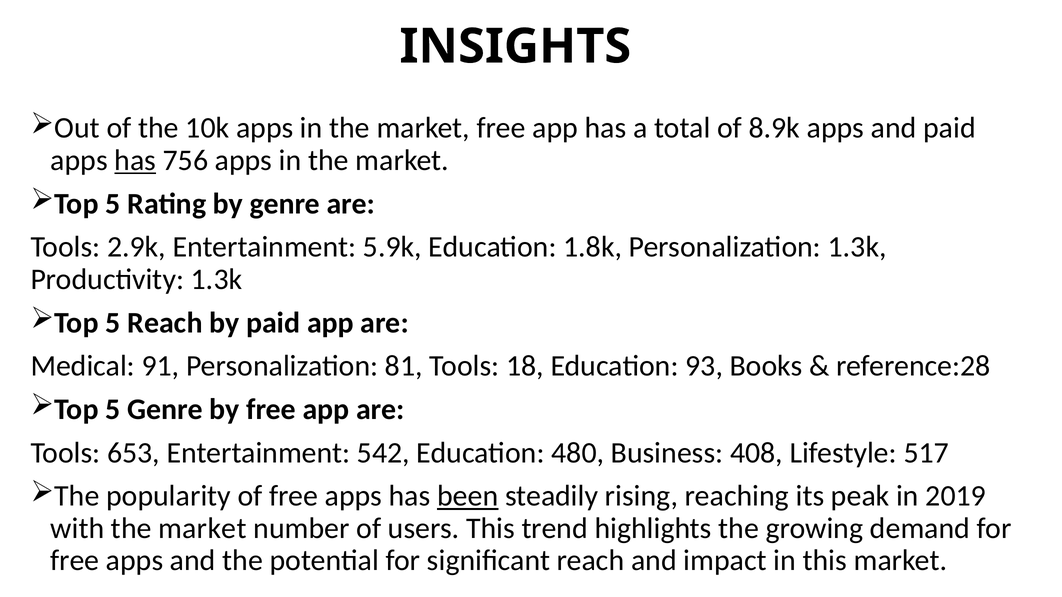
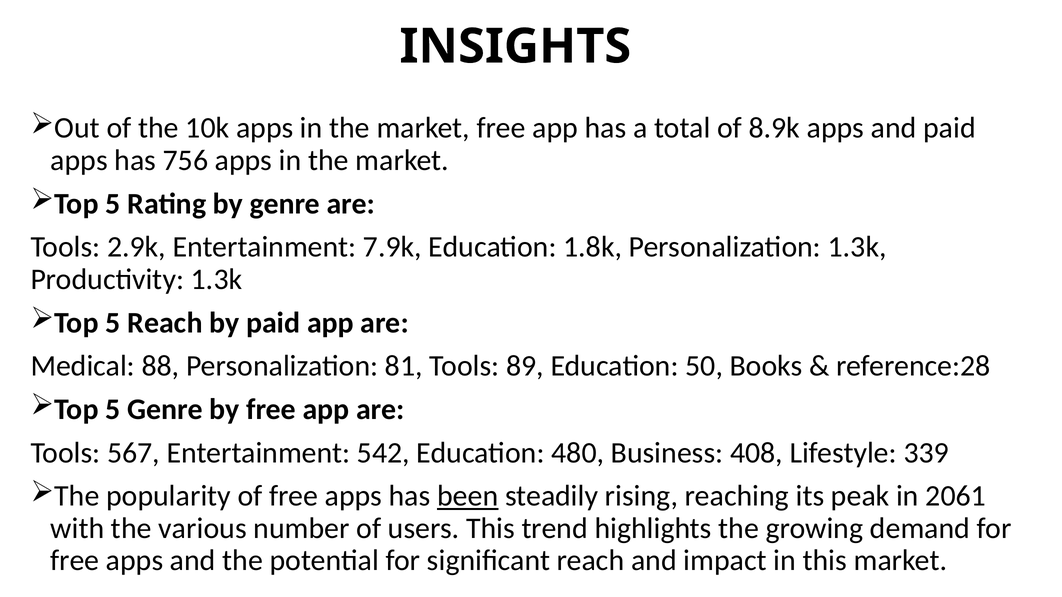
has underline: present -> none (135, 160)
5.9k: 5.9k -> 7.9k (392, 247)
91: 91 -> 88 (161, 366)
18: 18 -> 89 (525, 366)
93: 93 -> 50 (704, 366)
653: 653 -> 567 (134, 453)
517: 517 -> 339 (926, 453)
2019: 2019 -> 2061 (956, 496)
with the market: market -> various (203, 529)
